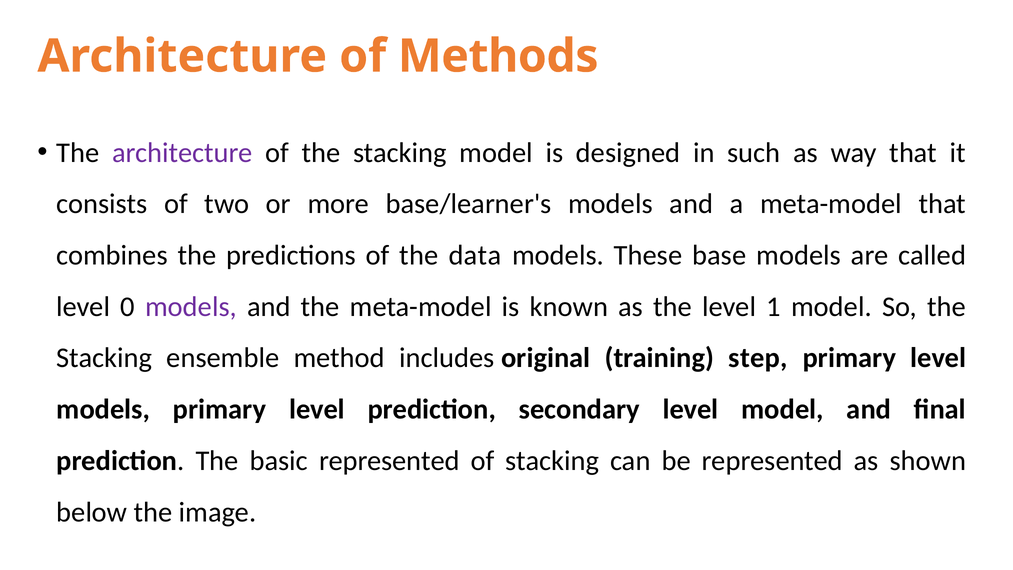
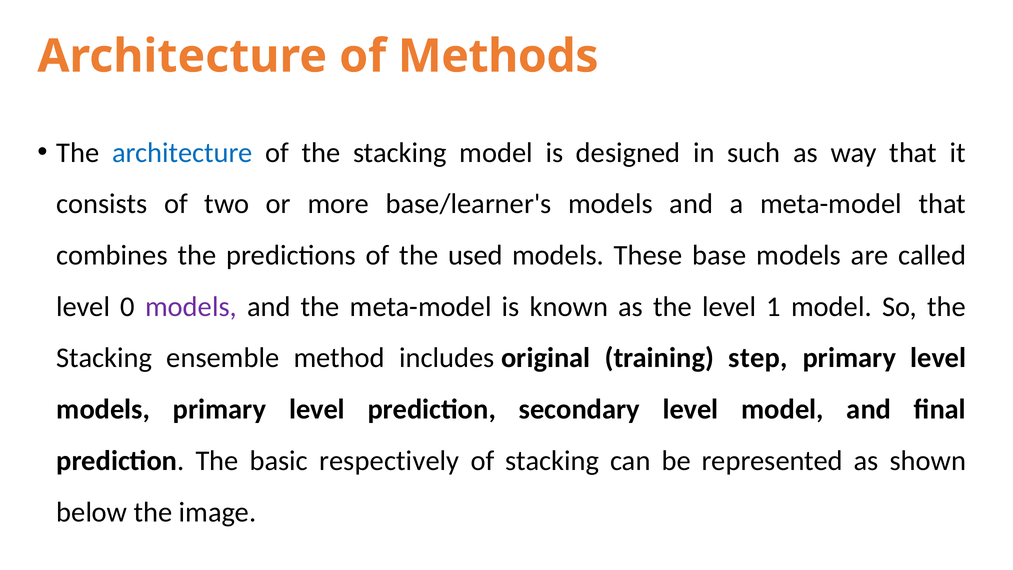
architecture colour: purple -> blue (182, 153)
data: data -> used (475, 255)
basic represented: represented -> respectively (389, 461)
